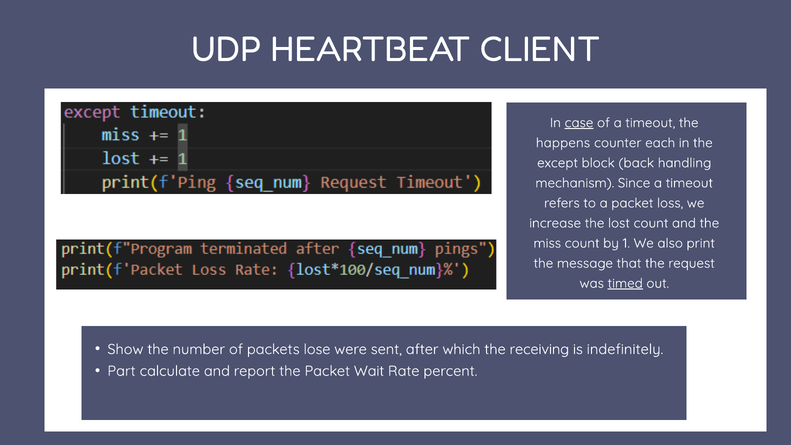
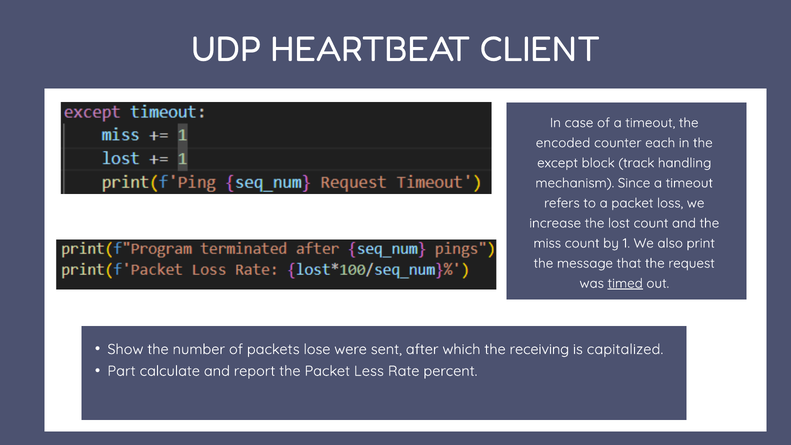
case underline: present -> none (579, 123)
happens: happens -> encoded (563, 143)
back: back -> track (636, 163)
indefinitely: indefinitely -> capitalized (625, 349)
Wait: Wait -> Less (369, 371)
